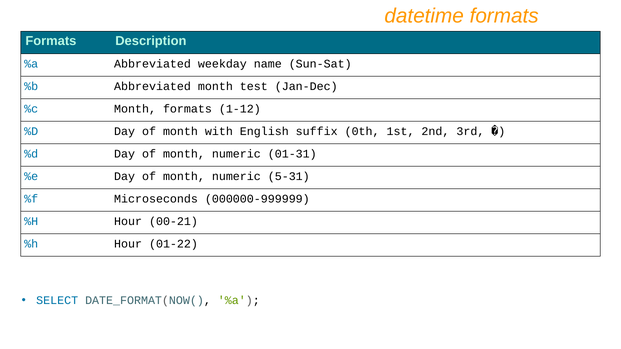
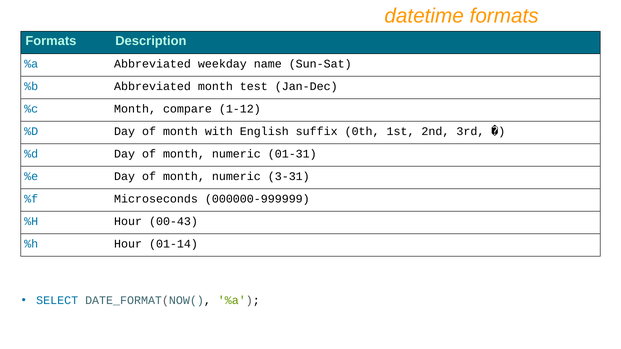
Month formats: formats -> compare (187, 109)
5-31: 5-31 -> 3-31 (289, 177)
00-21: 00-21 -> 00-43 (173, 222)
01-22: 01-22 -> 01-14 (173, 244)
